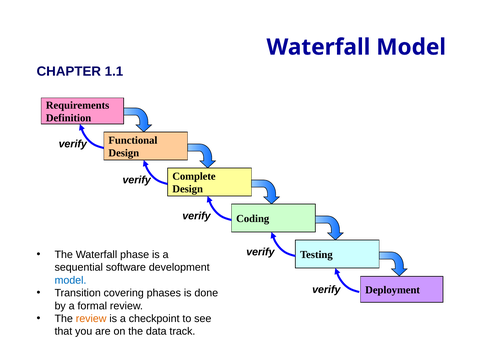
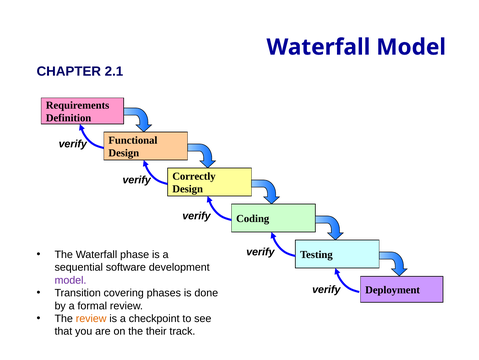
1.1: 1.1 -> 2.1 (114, 71)
Complete: Complete -> Correctly (194, 176)
model colour: blue -> purple (71, 280)
data: data -> their (156, 331)
